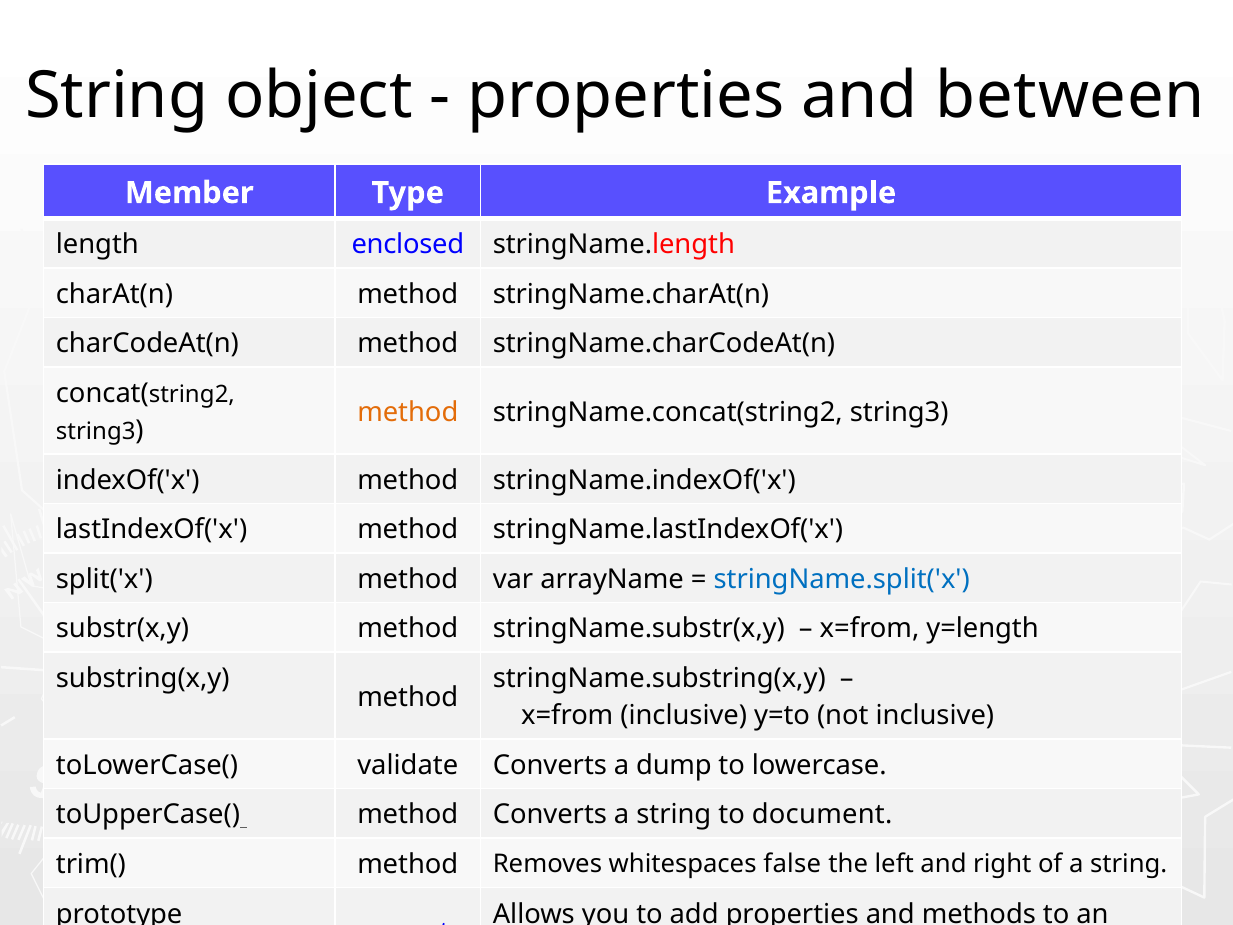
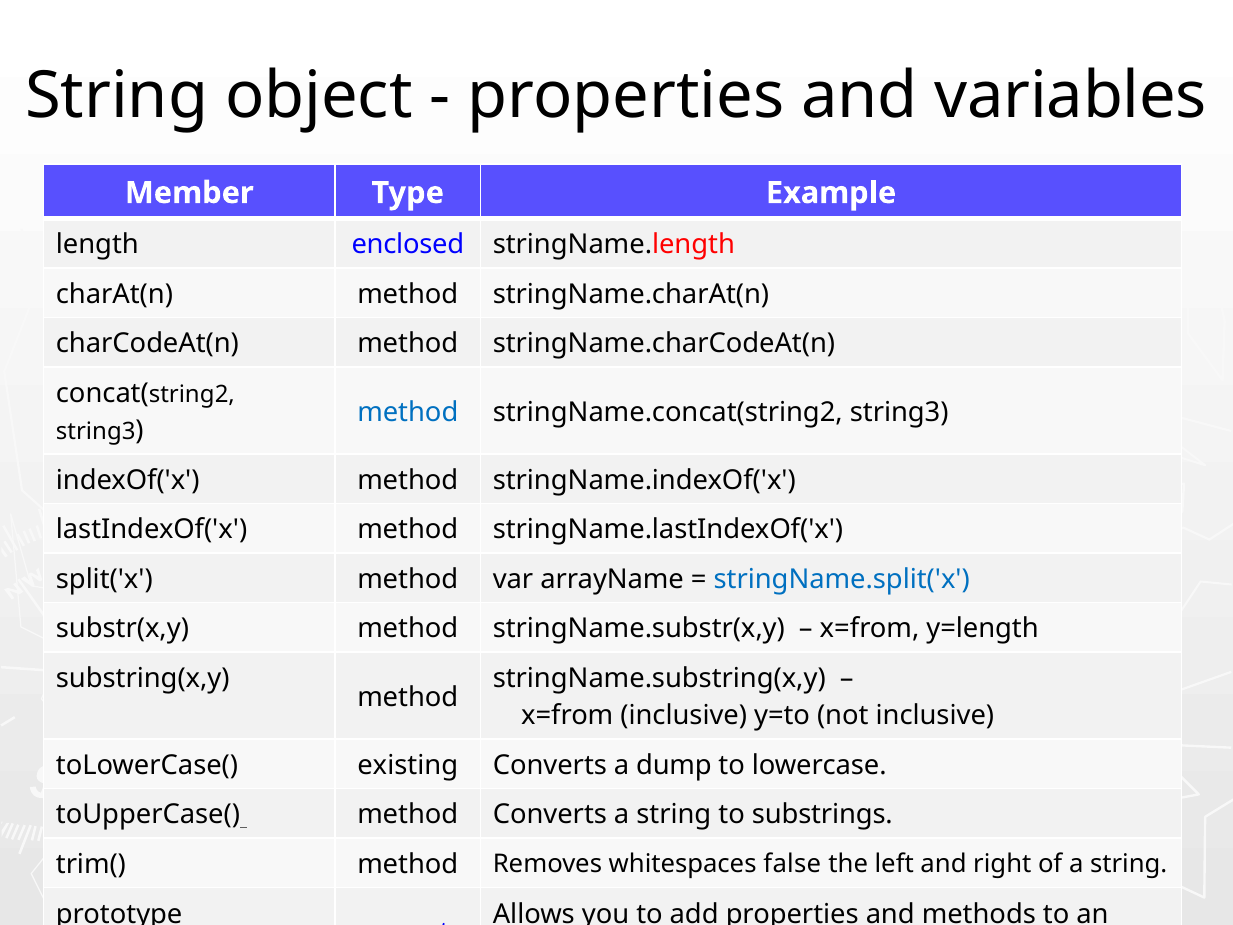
between: between -> variables (1071, 96)
method colour: orange -> blue (408, 412)
validate: validate -> existing (408, 765)
document: document -> substrings (822, 815)
